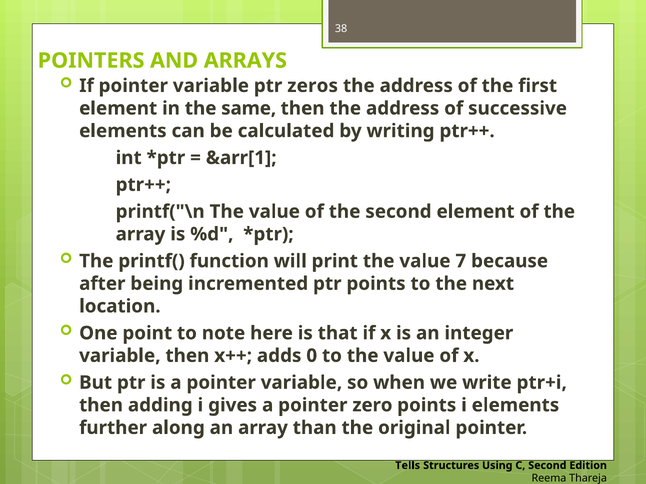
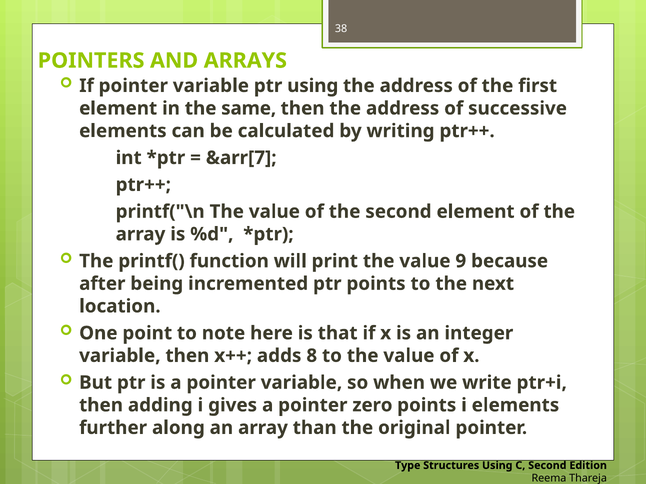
ptr zeros: zeros -> using (313, 86)
&arr[1: &arr[1 -> &arr[7 (241, 158)
7: 7 -> 9 (461, 261)
0: 0 -> 8 (312, 356)
Tells: Tells -> Type (408, 466)
